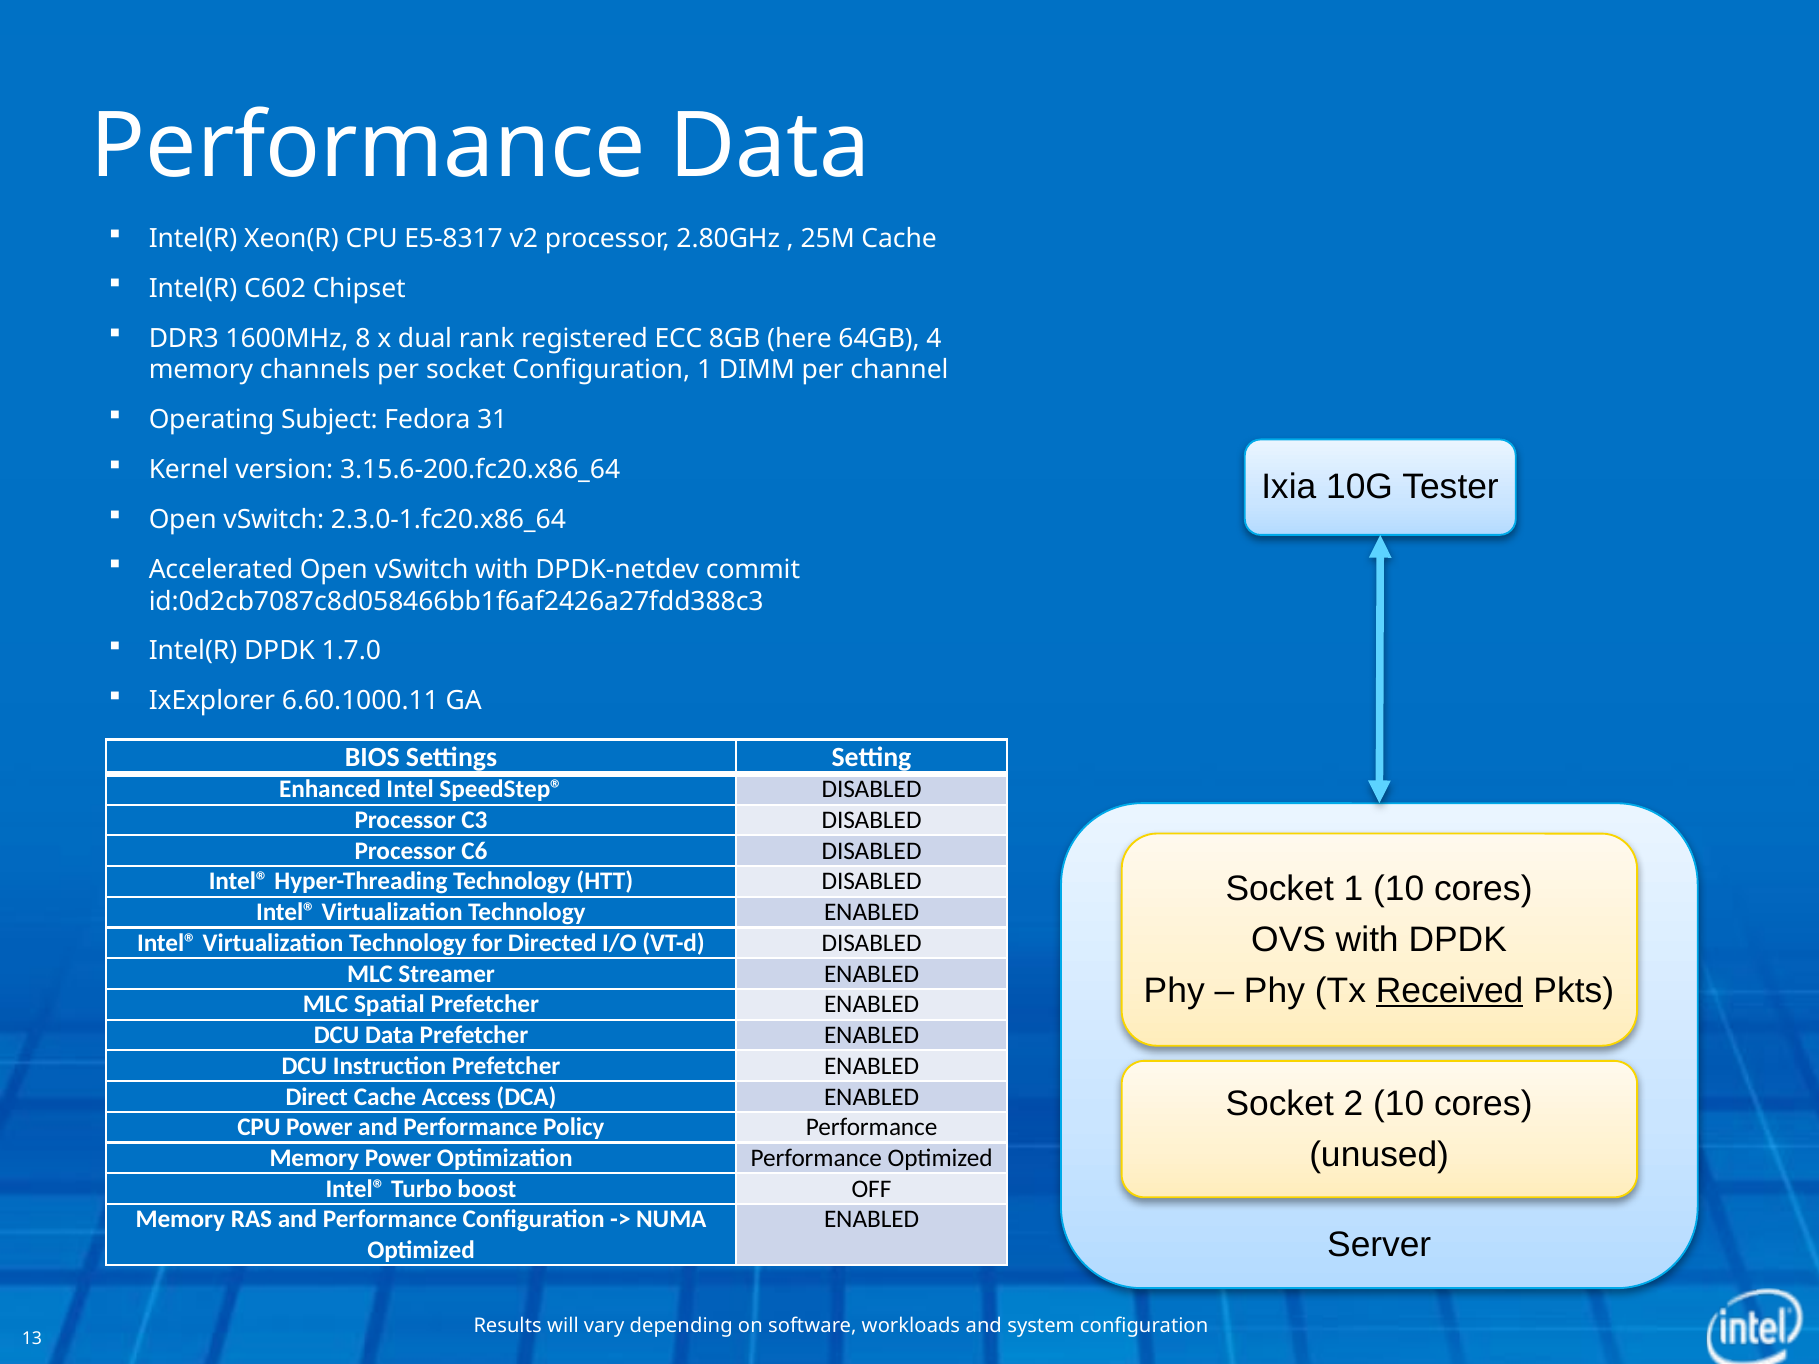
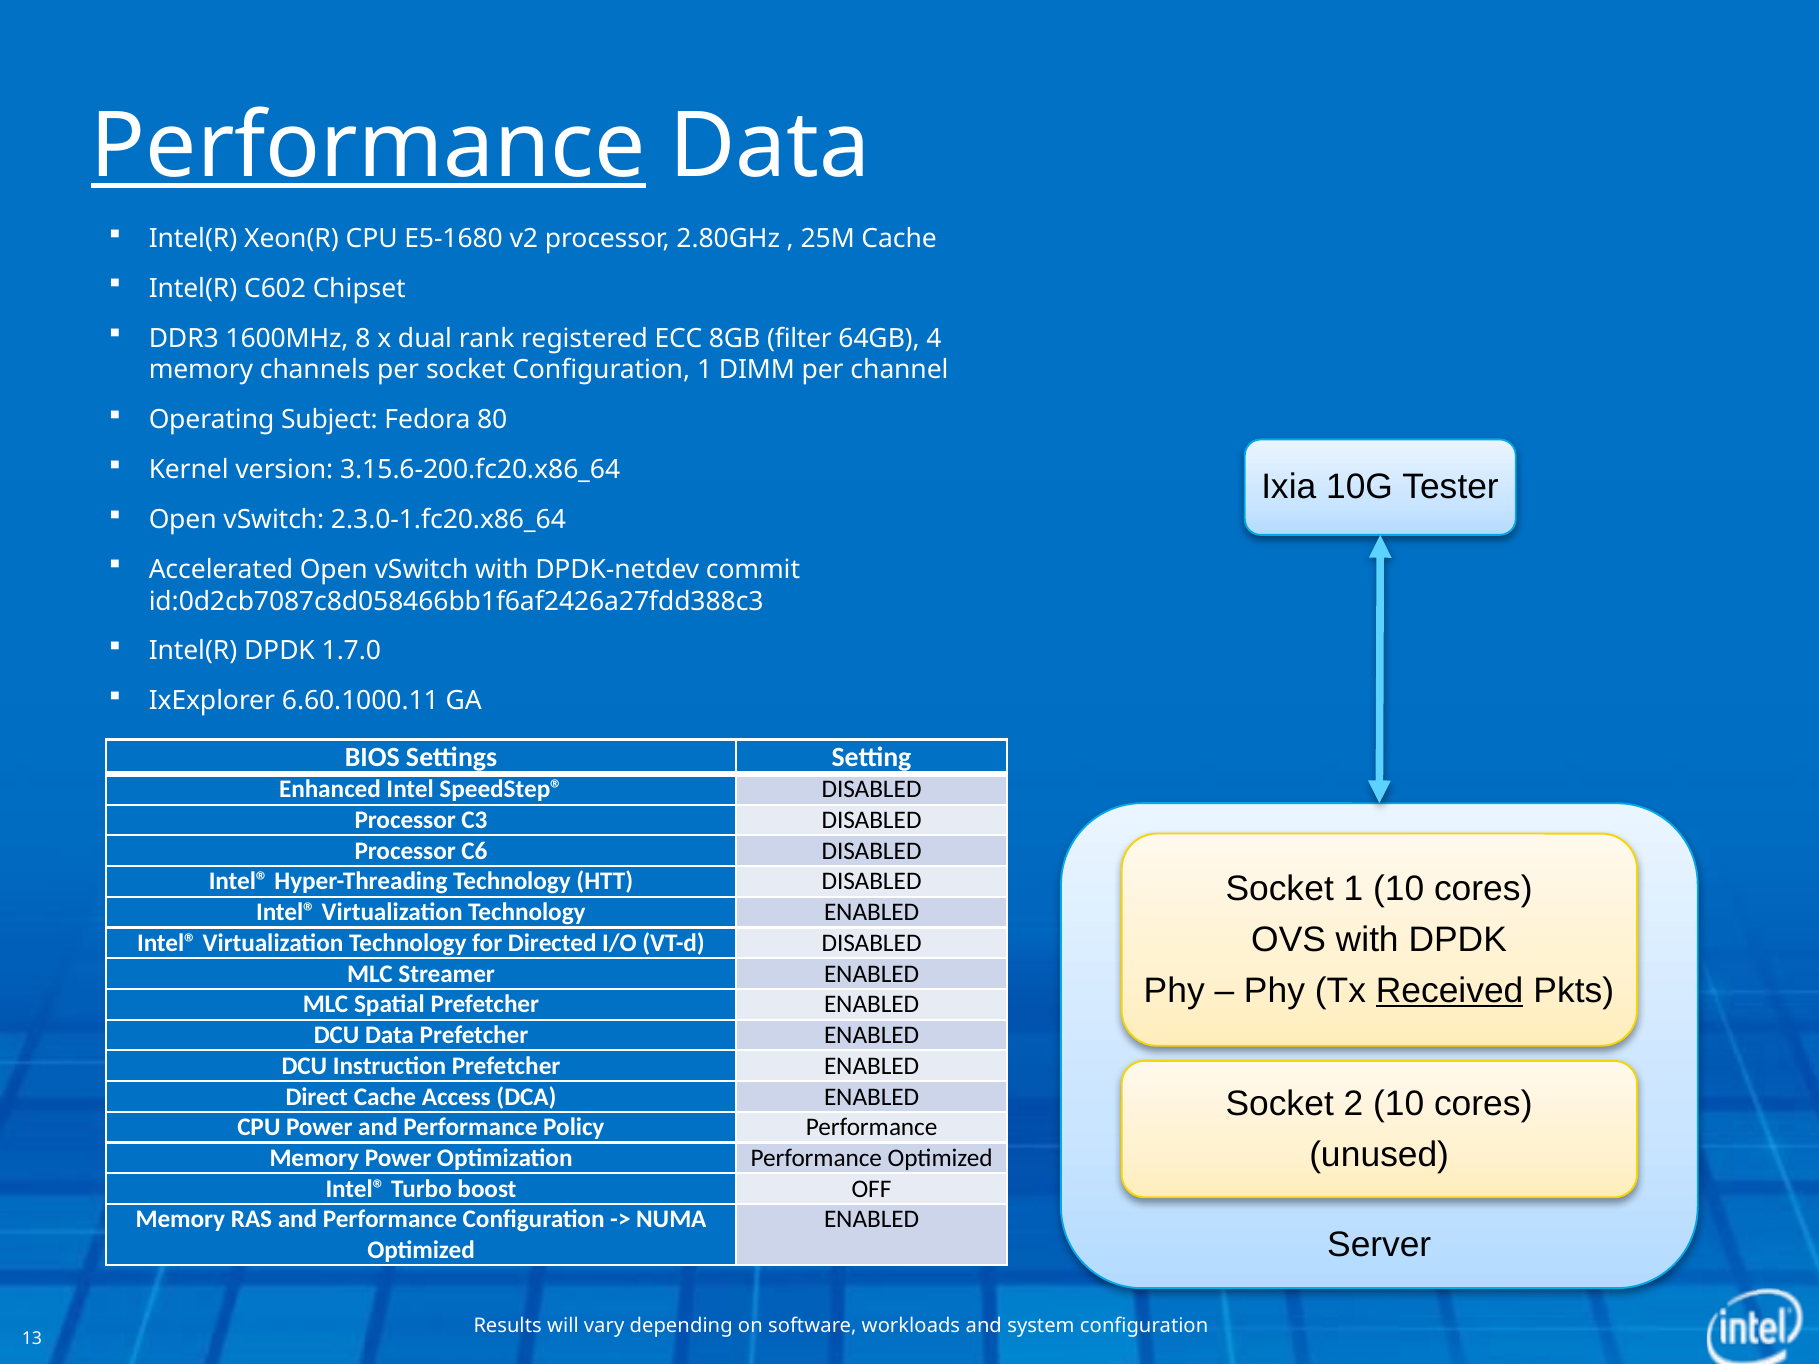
Performance underline: none -> present (368, 146)
E5-8317: E5-8317 -> E5-1680 (454, 239)
here: here -> filter (800, 339)
31: 31 -> 80 (492, 420)
